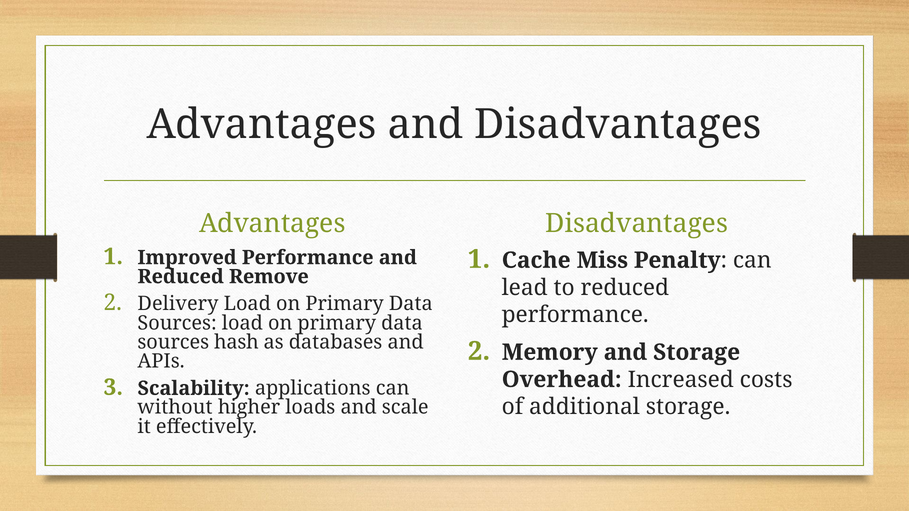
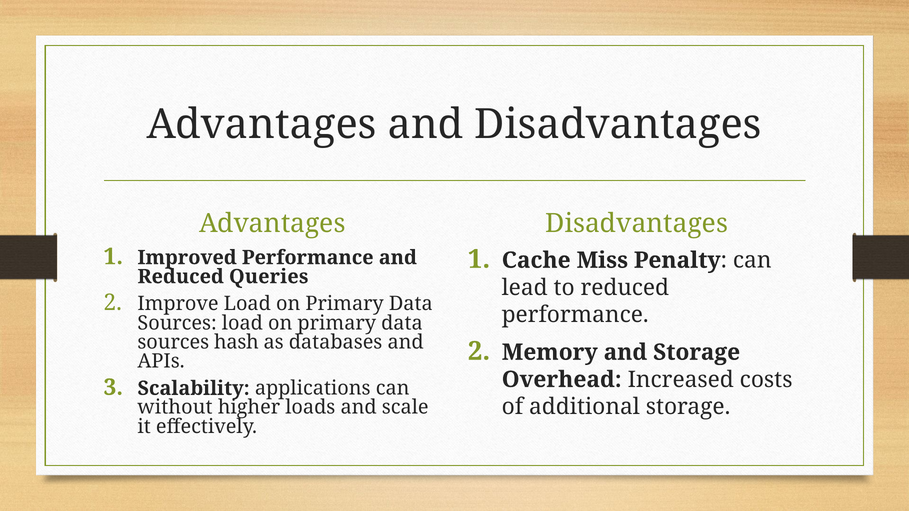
Remove: Remove -> Queries (269, 277)
Delivery: Delivery -> Improve (178, 304)
